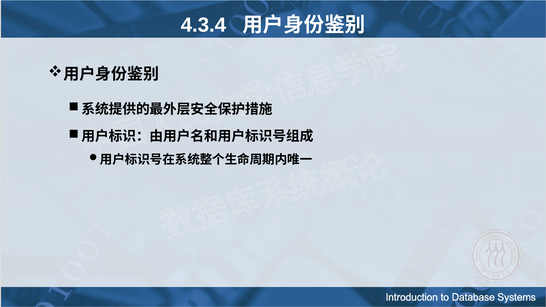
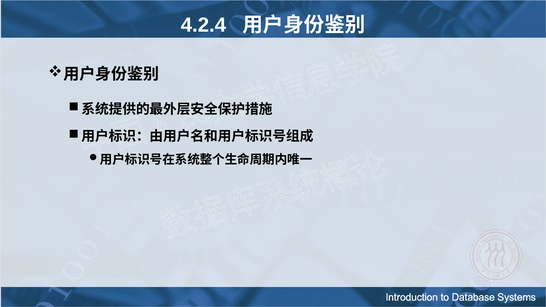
4.3.4: 4.3.4 -> 4.2.4 (203, 25)
